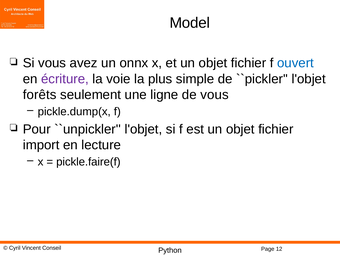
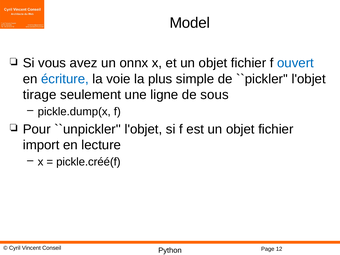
écriture colour: purple -> blue (65, 79)
forêts: forêts -> tirage (40, 95)
de vous: vous -> sous (215, 95)
pickle.faire(f: pickle.faire(f -> pickle.créé(f (88, 162)
